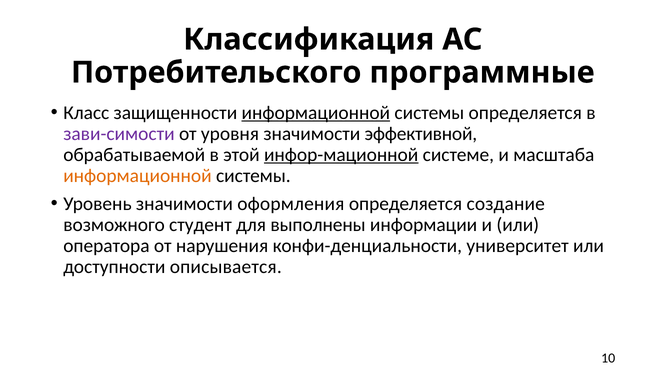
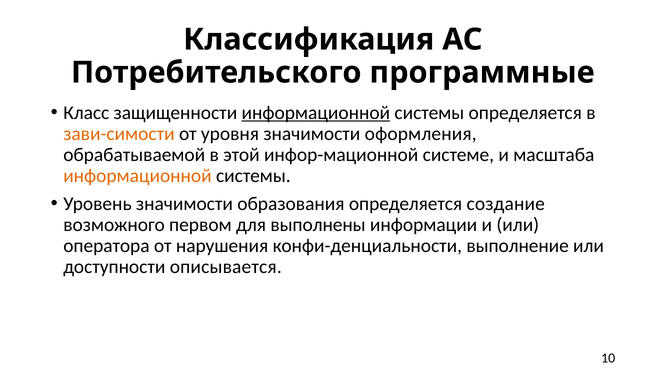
зави-симости colour: purple -> orange (119, 134)
эффективной: эффективной -> оформления (421, 134)
инфор-мационной underline: present -> none (341, 155)
оформления: оформления -> образования (291, 203)
студент: студент -> первом (200, 224)
университет: университет -> выполнение (518, 245)
